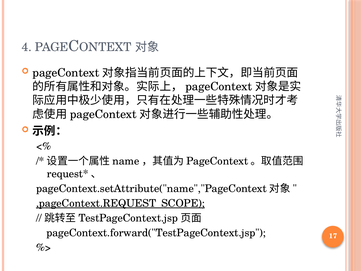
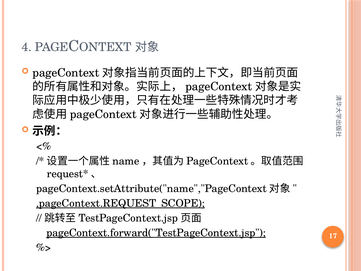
pageContext.forward("TestPageContext.jsp underline: none -> present (156, 233)
